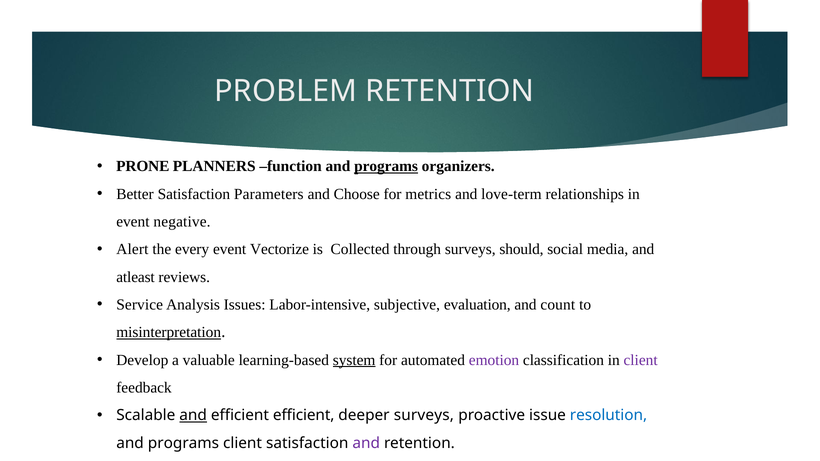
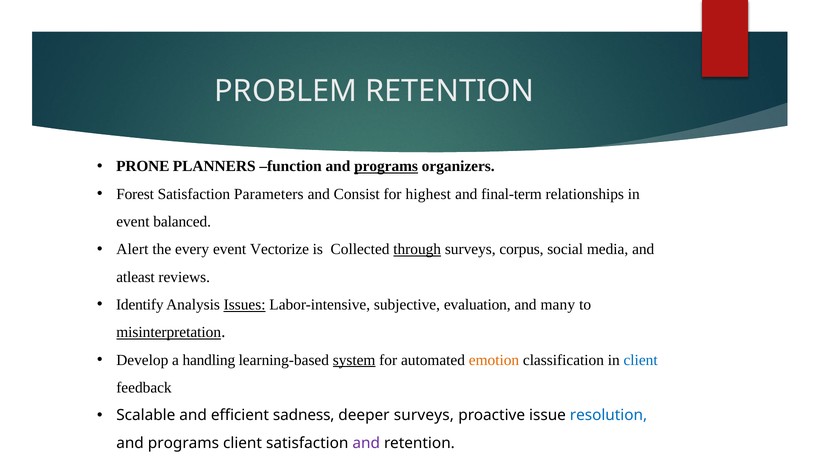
Better: Better -> Forest (135, 194)
Choose: Choose -> Consist (357, 194)
metrics: metrics -> highest (428, 194)
love-term: love-term -> final-term (511, 194)
negative: negative -> balanced (182, 222)
through underline: none -> present (417, 250)
should: should -> corpus (522, 250)
Service: Service -> Identify (140, 305)
Issues underline: none -> present (245, 305)
count: count -> many (558, 305)
valuable: valuable -> handling (209, 360)
emotion colour: purple -> orange (494, 360)
client colour: purple -> blue (641, 360)
and underline: present -> none (193, 416)
efficient efficient: efficient -> sadness (304, 416)
